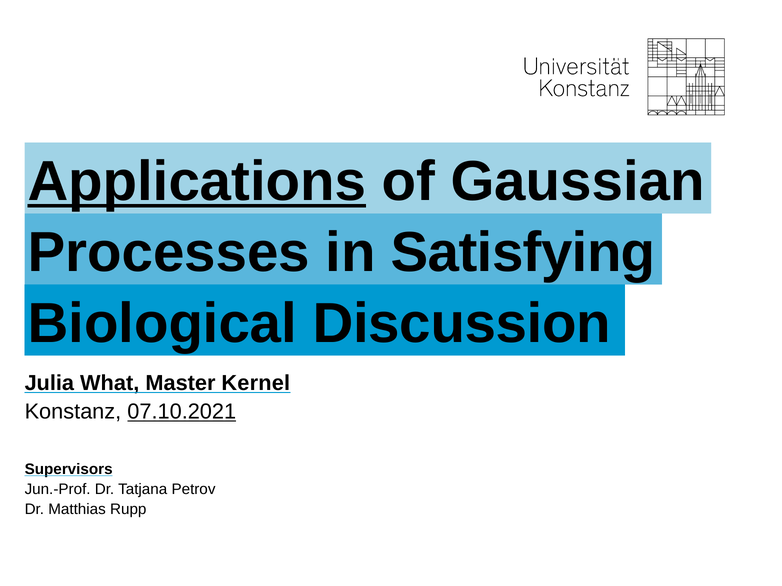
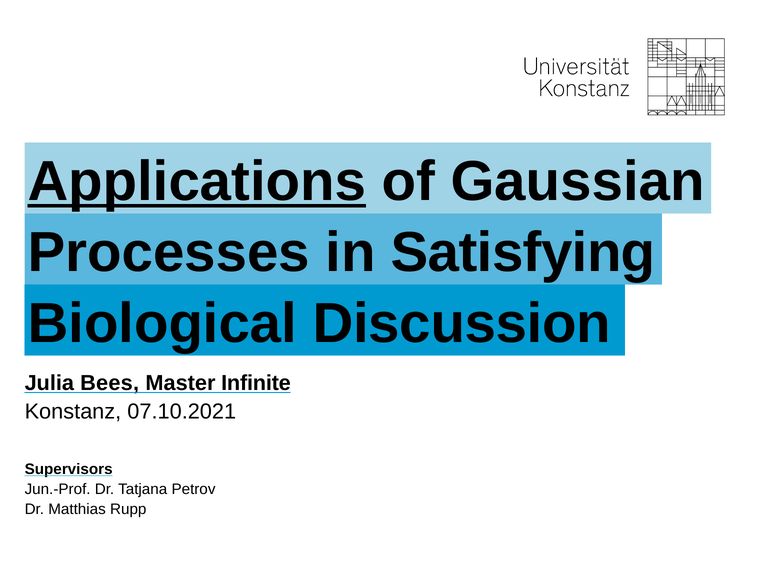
What: What -> Bees (110, 383)
Kernel: Kernel -> Infinite (256, 383)
07.10.2021 underline: present -> none (182, 412)
